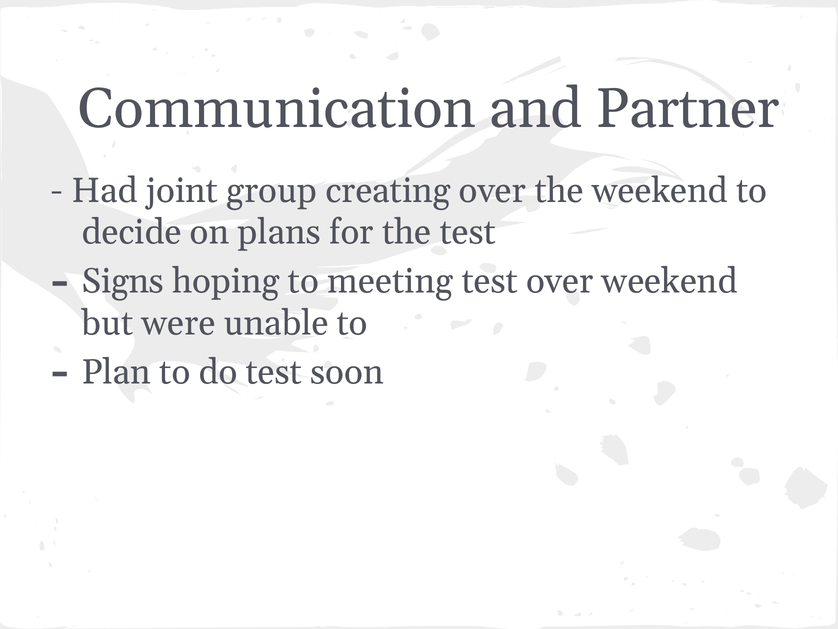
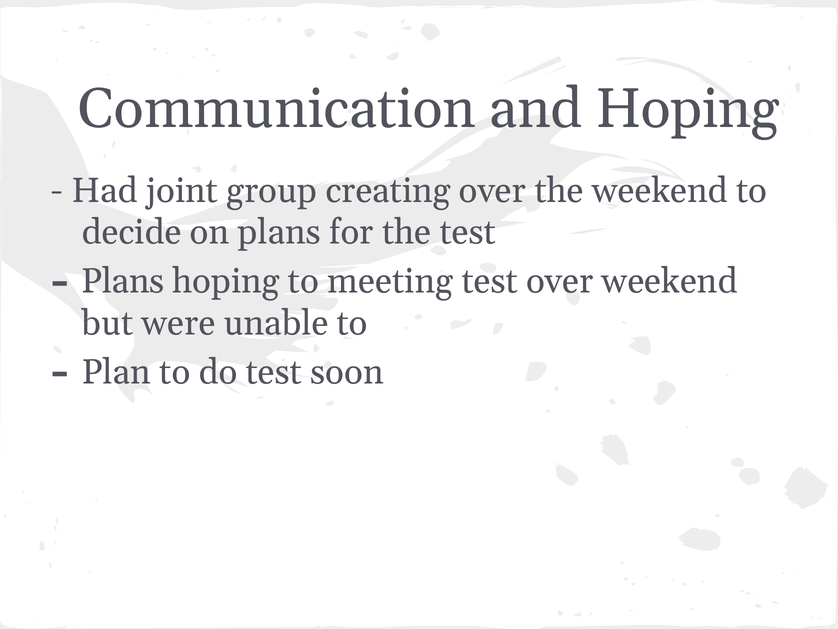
and Partner: Partner -> Hoping (687, 109)
Signs: Signs -> Plans (123, 281)
